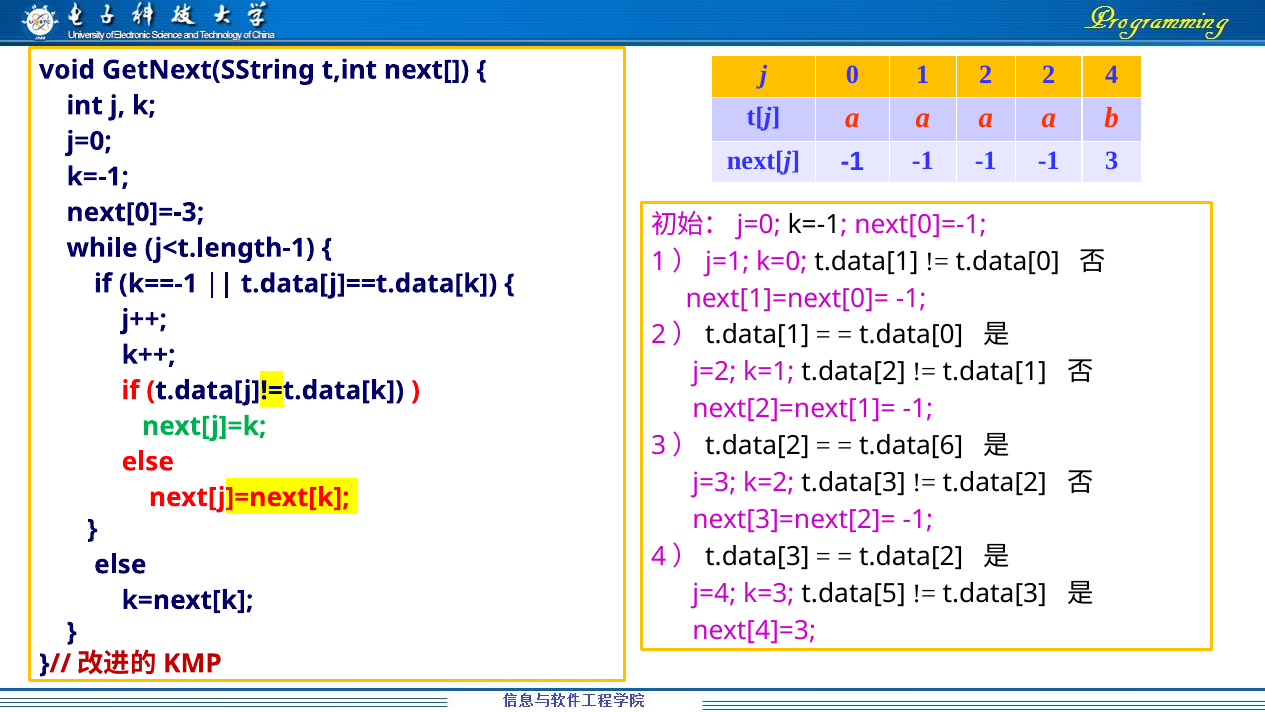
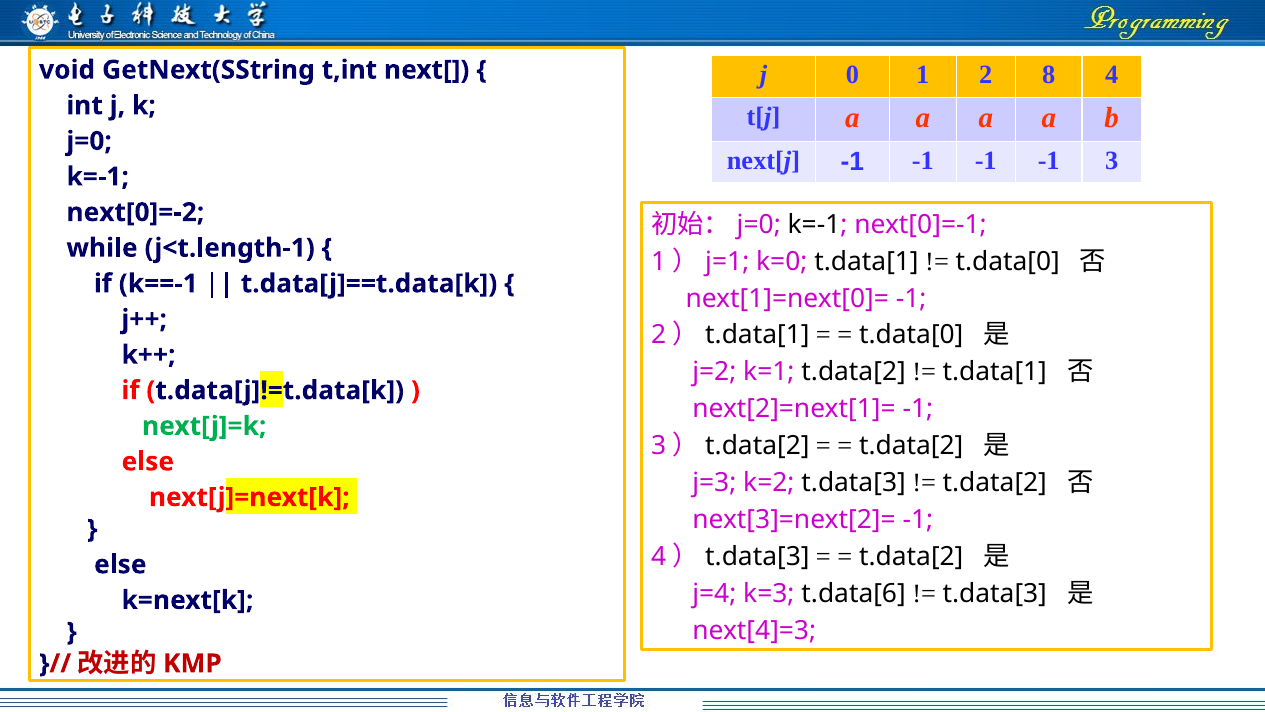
2 2: 2 -> 8 (1049, 75)
next[0]=-3: next[0]=-3 -> next[0]=-2 (135, 212)
t.data[6: t.data[6 -> t.data[2 (911, 446)
t.data[5: t.data[5 -> t.data[6 (854, 593)
